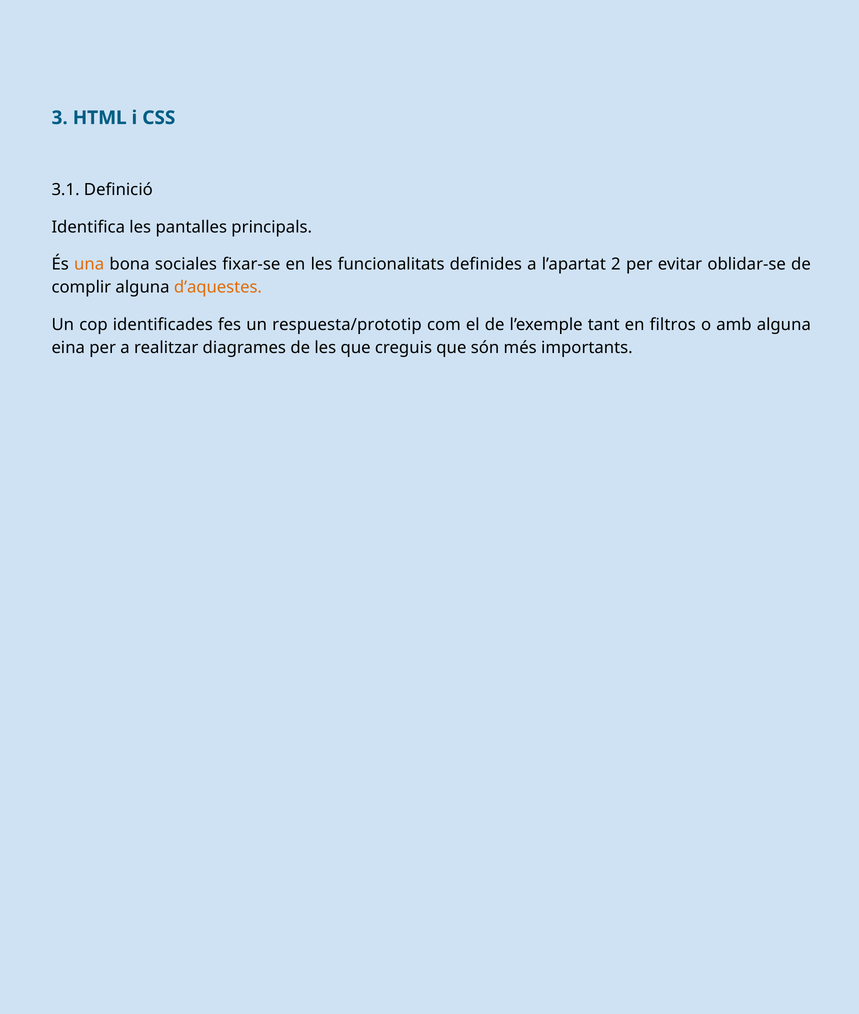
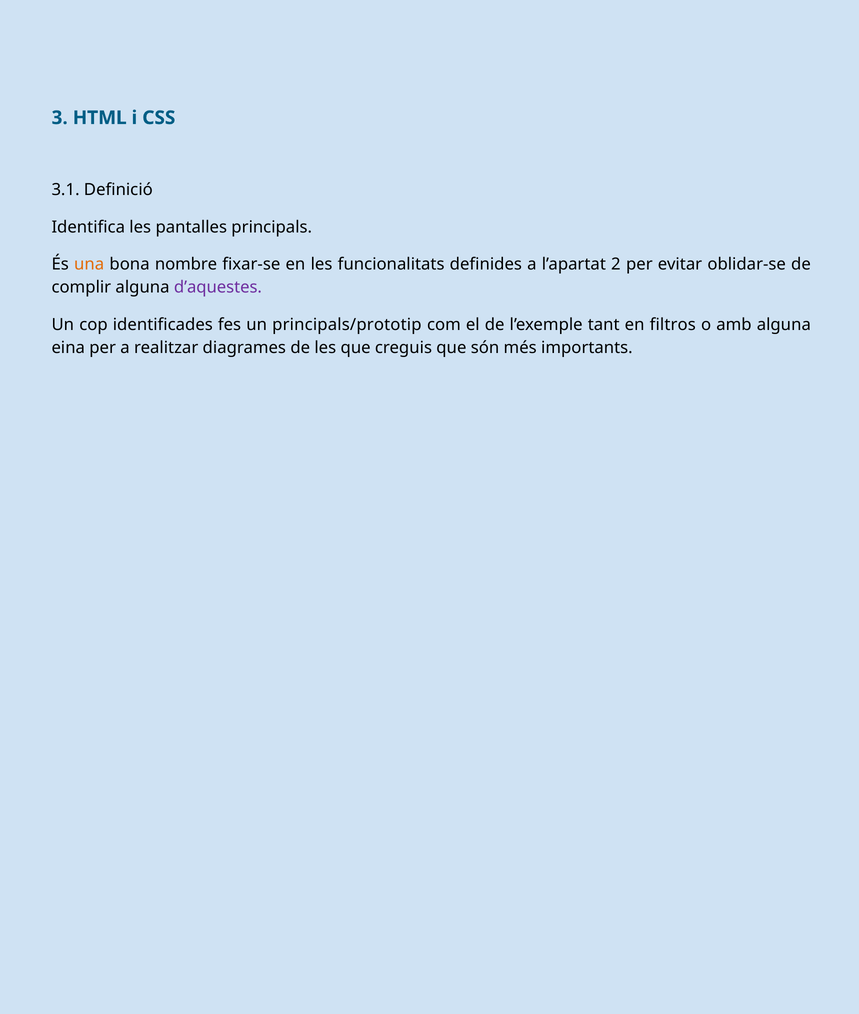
sociales: sociales -> nombre (186, 265)
d’aquestes colour: orange -> purple (218, 288)
respuesta/prototip: respuesta/prototip -> principals/prototip (347, 325)
